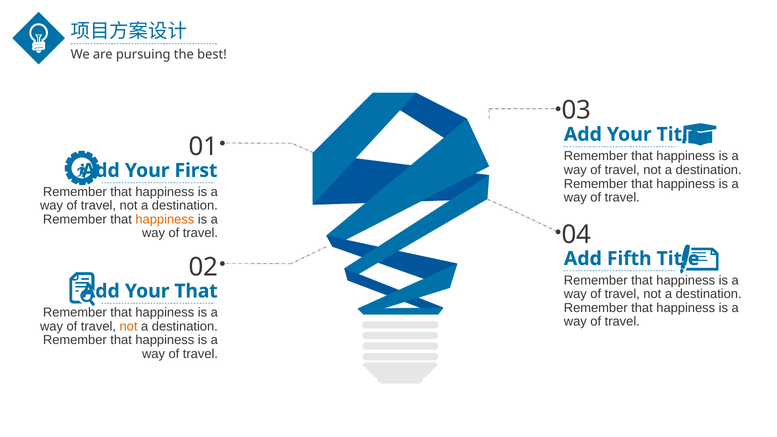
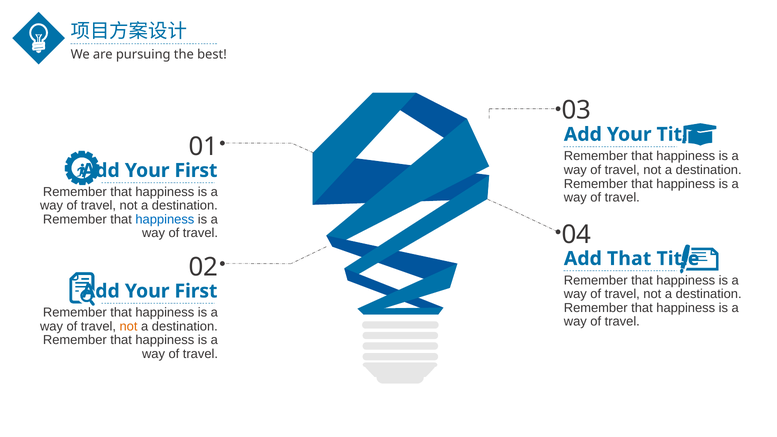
happiness colour: orange -> blue (165, 219)
Add Fifth: Fifth -> That (629, 259)
That: That -> First (196, 291)
